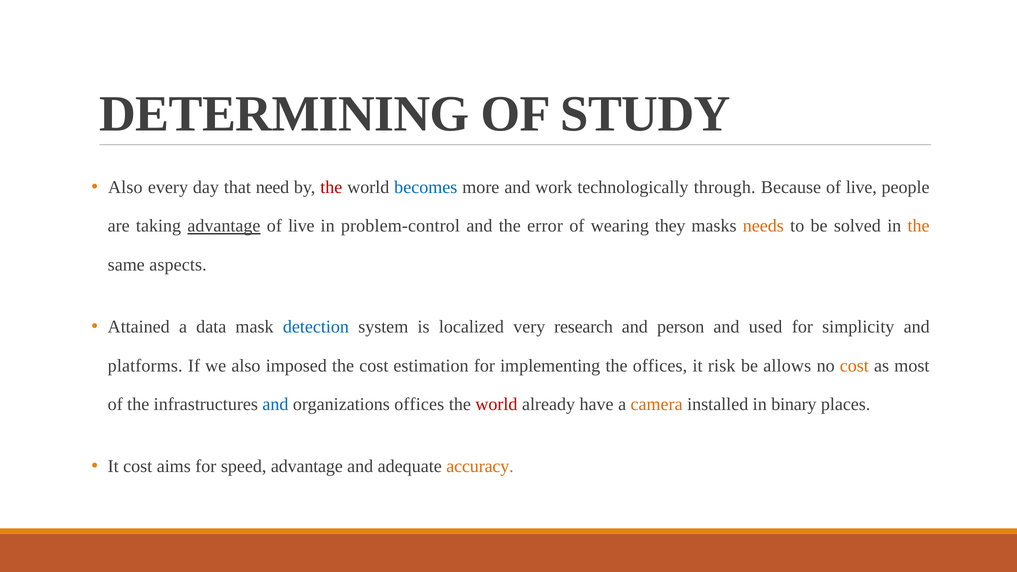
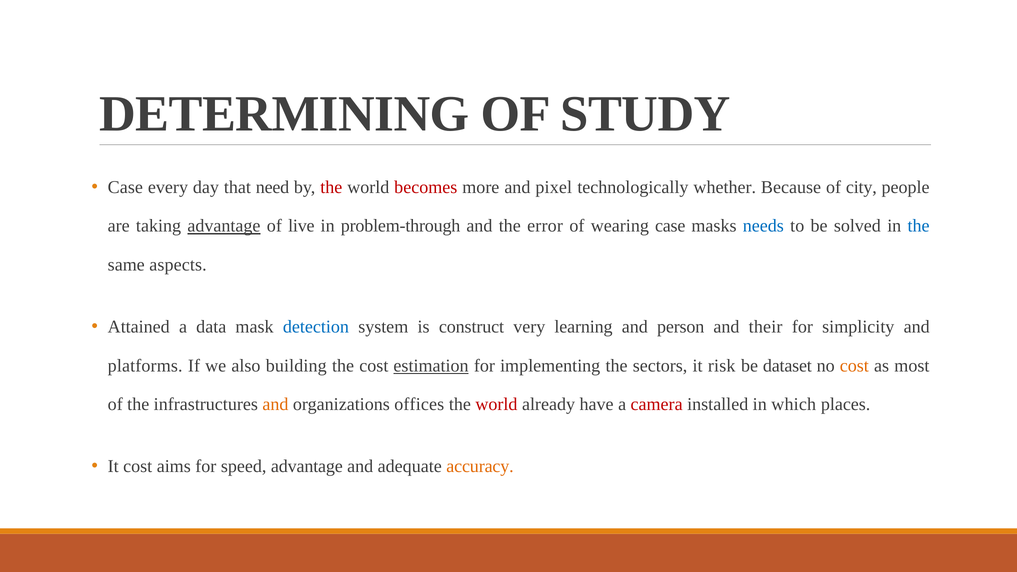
Also: Also -> Case (125, 187)
becomes colour: blue -> red (426, 187)
work: work -> pixel (554, 187)
through: through -> whether (725, 187)
Because of live: live -> city (861, 187)
problem-control: problem-control -> problem-through (401, 226)
wearing they: they -> case (670, 226)
needs colour: orange -> blue (763, 226)
the colour: orange -> blue (919, 226)
localized: localized -> construct (471, 327)
research: research -> learning (584, 327)
used: used -> their (766, 327)
imposed: imposed -> building (296, 366)
estimation underline: none -> present (431, 366)
the offices: offices -> sectors (660, 366)
allows: allows -> dataset (787, 366)
and colour: blue -> orange (275, 405)
camera colour: orange -> red (657, 405)
binary: binary -> which (794, 405)
